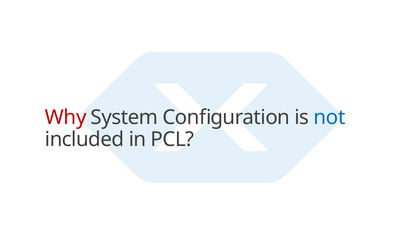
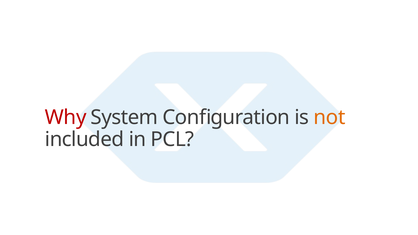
not colour: blue -> orange (329, 117)
